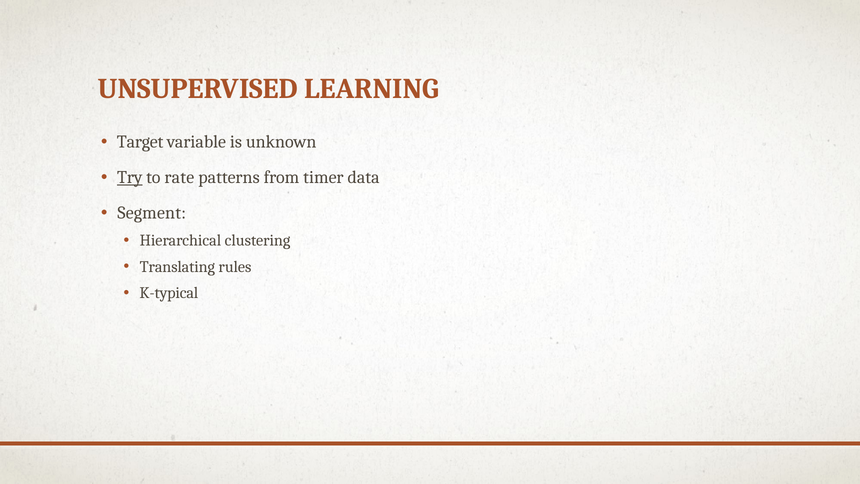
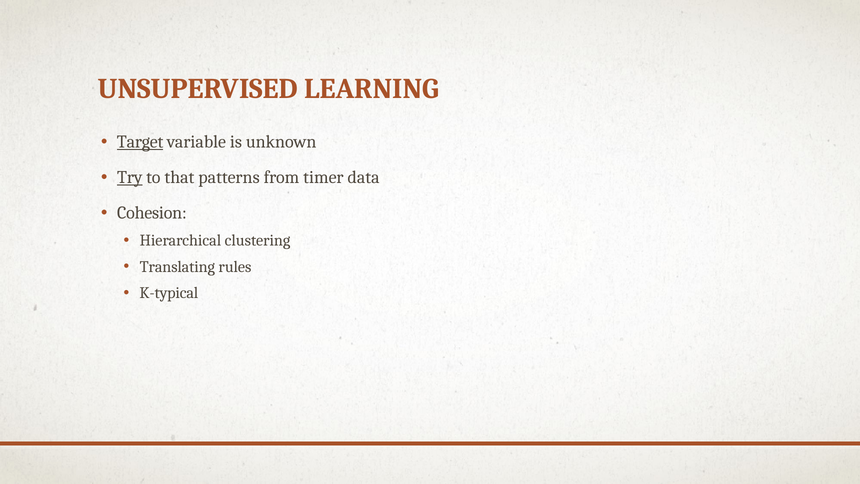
Target underline: none -> present (140, 142)
rate: rate -> that (179, 177)
Segment: Segment -> Cohesion (152, 213)
